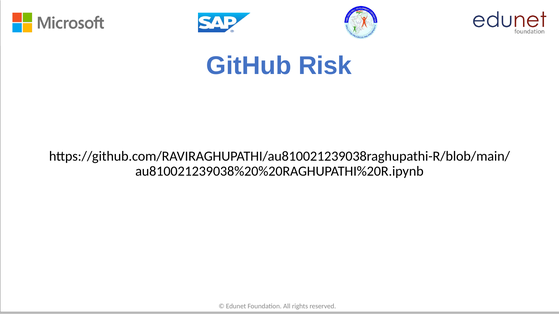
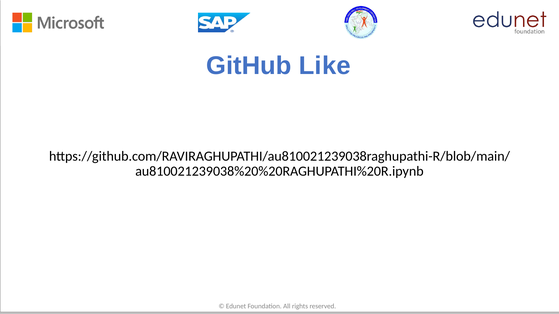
Risk: Risk -> Like (325, 66)
